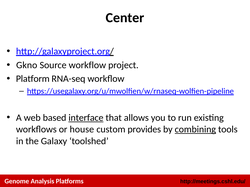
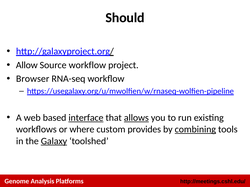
Center: Center -> Should (125, 18)
Gkno: Gkno -> Allow (27, 65)
Platform: Platform -> Browser (33, 79)
allows underline: none -> present (136, 118)
house: house -> where (82, 130)
Galaxy underline: none -> present (54, 141)
